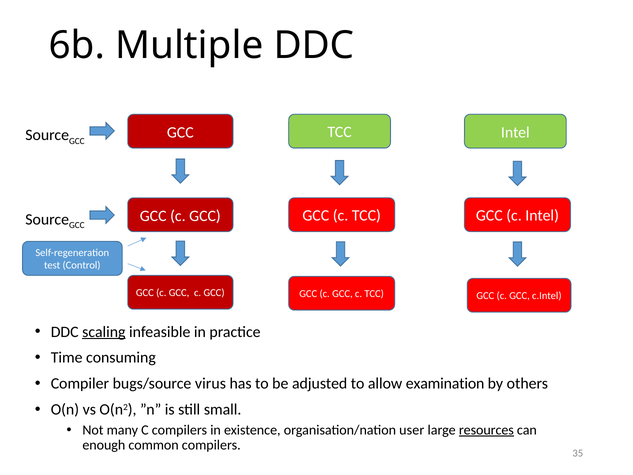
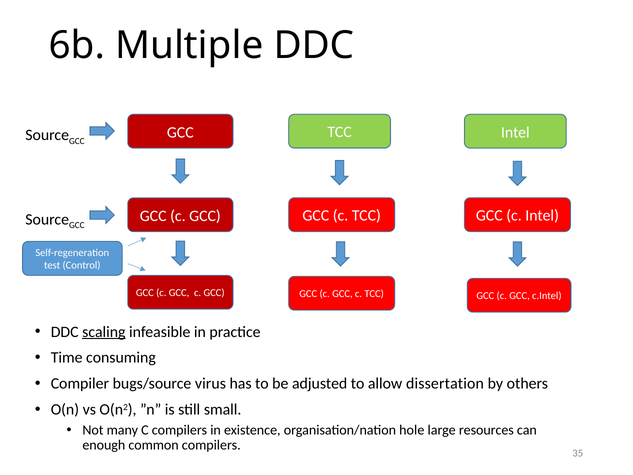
examination: examination -> dissertation (445, 383)
user: user -> hole (412, 430)
resources underline: present -> none (486, 430)
